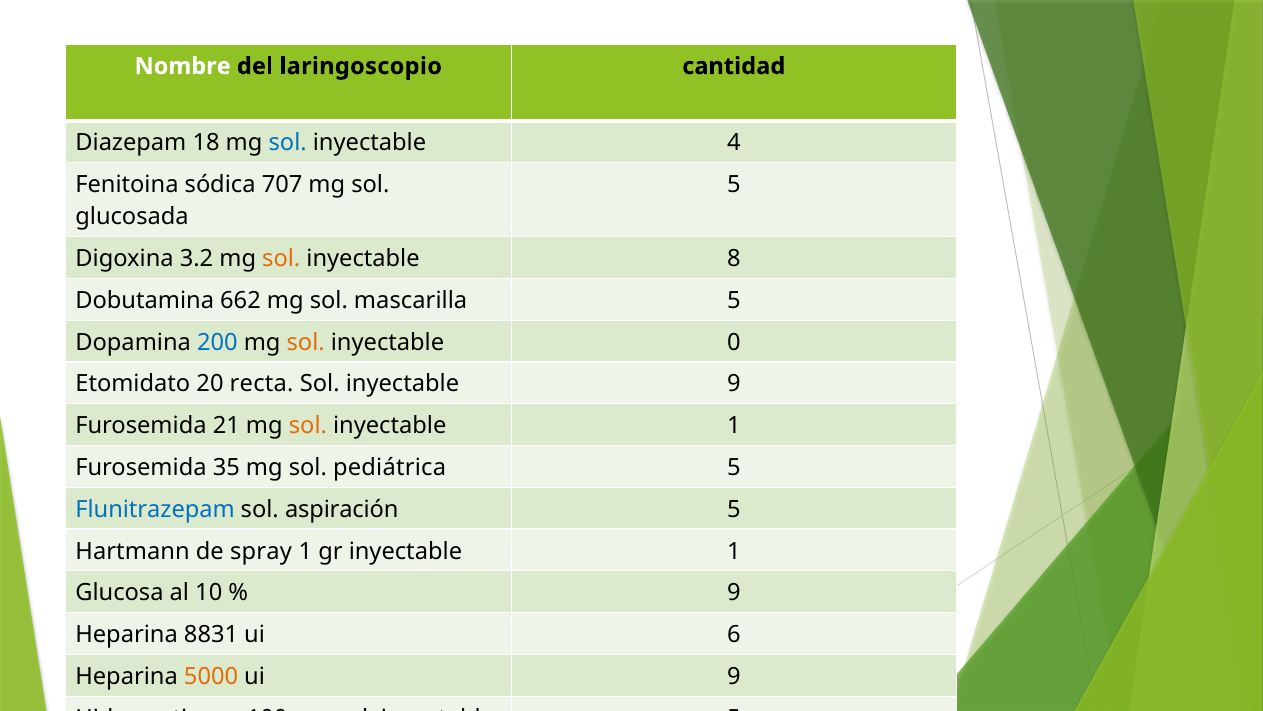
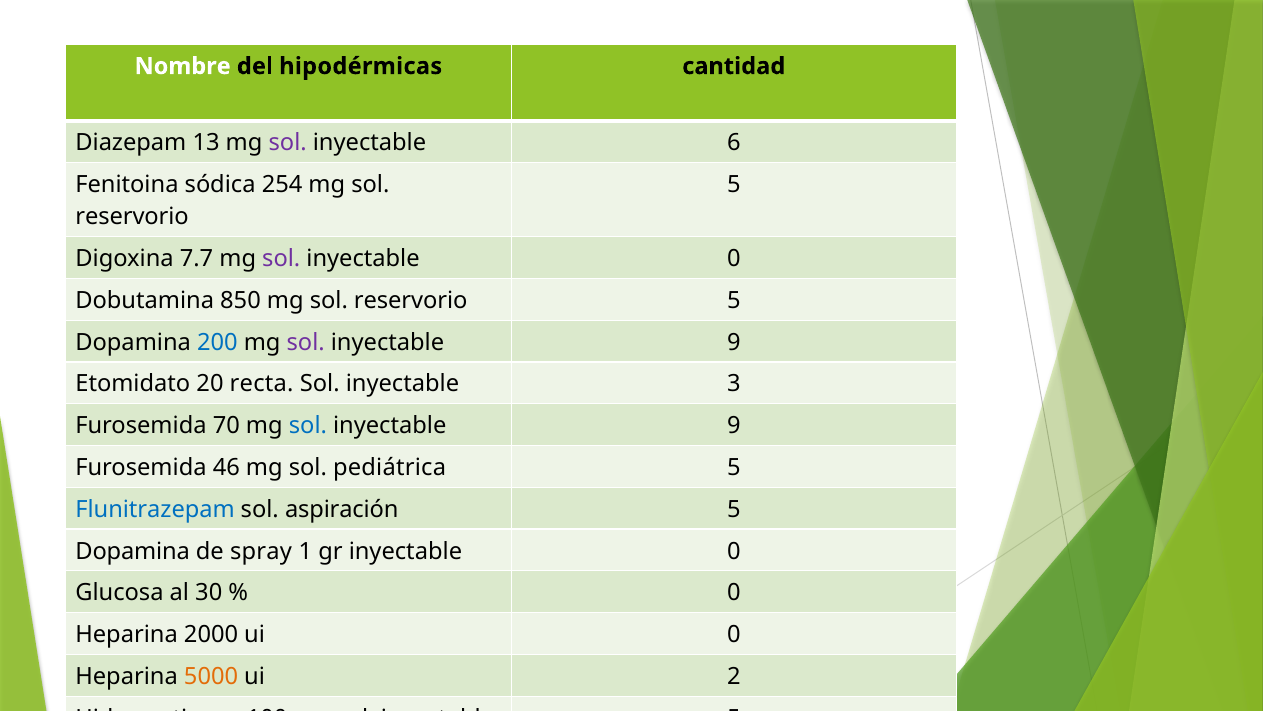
laringoscopio: laringoscopio -> hipodérmicas (361, 66)
18: 18 -> 13 (206, 143)
sol colour: blue -> purple (288, 143)
4: 4 -> 6 (734, 143)
707: 707 -> 254 (282, 185)
glucosada: glucosada -> reservorio (132, 217)
3.2: 3.2 -> 7.7 (197, 259)
sol colour: orange -> purple (281, 259)
8: 8 -> 0 (734, 259)
662: 662 -> 850 (241, 300)
mascarilla: mascarilla -> reservorio (411, 300)
sol colour: orange -> purple (306, 342)
0: 0 -> 9 (734, 342)
inyectable 9: 9 -> 3 (734, 384)
21: 21 -> 70 (226, 426)
sol colour: orange -> blue (308, 426)
1: 1 -> 9 (734, 426)
35: 35 -> 46 (226, 467)
Hartmann: Hartmann -> Dopamina (133, 551)
gr inyectable 1: 1 -> 0 (734, 551)
10: 10 -> 30 (209, 592)
9: 9 -> 0 (734, 592)
8831: 8831 -> 2000 (211, 634)
ui 6: 6 -> 0 (734, 634)
ui 9: 9 -> 2 (734, 676)
